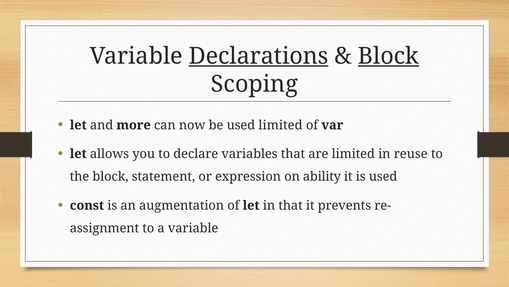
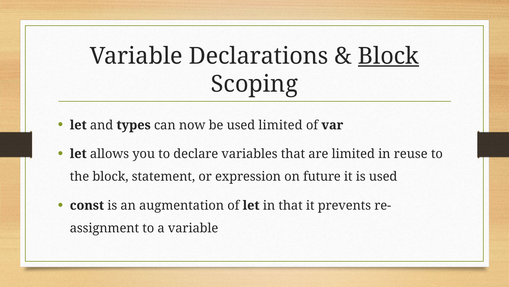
Declarations underline: present -> none (259, 56)
more: more -> types (134, 125)
ability: ability -> future (322, 176)
